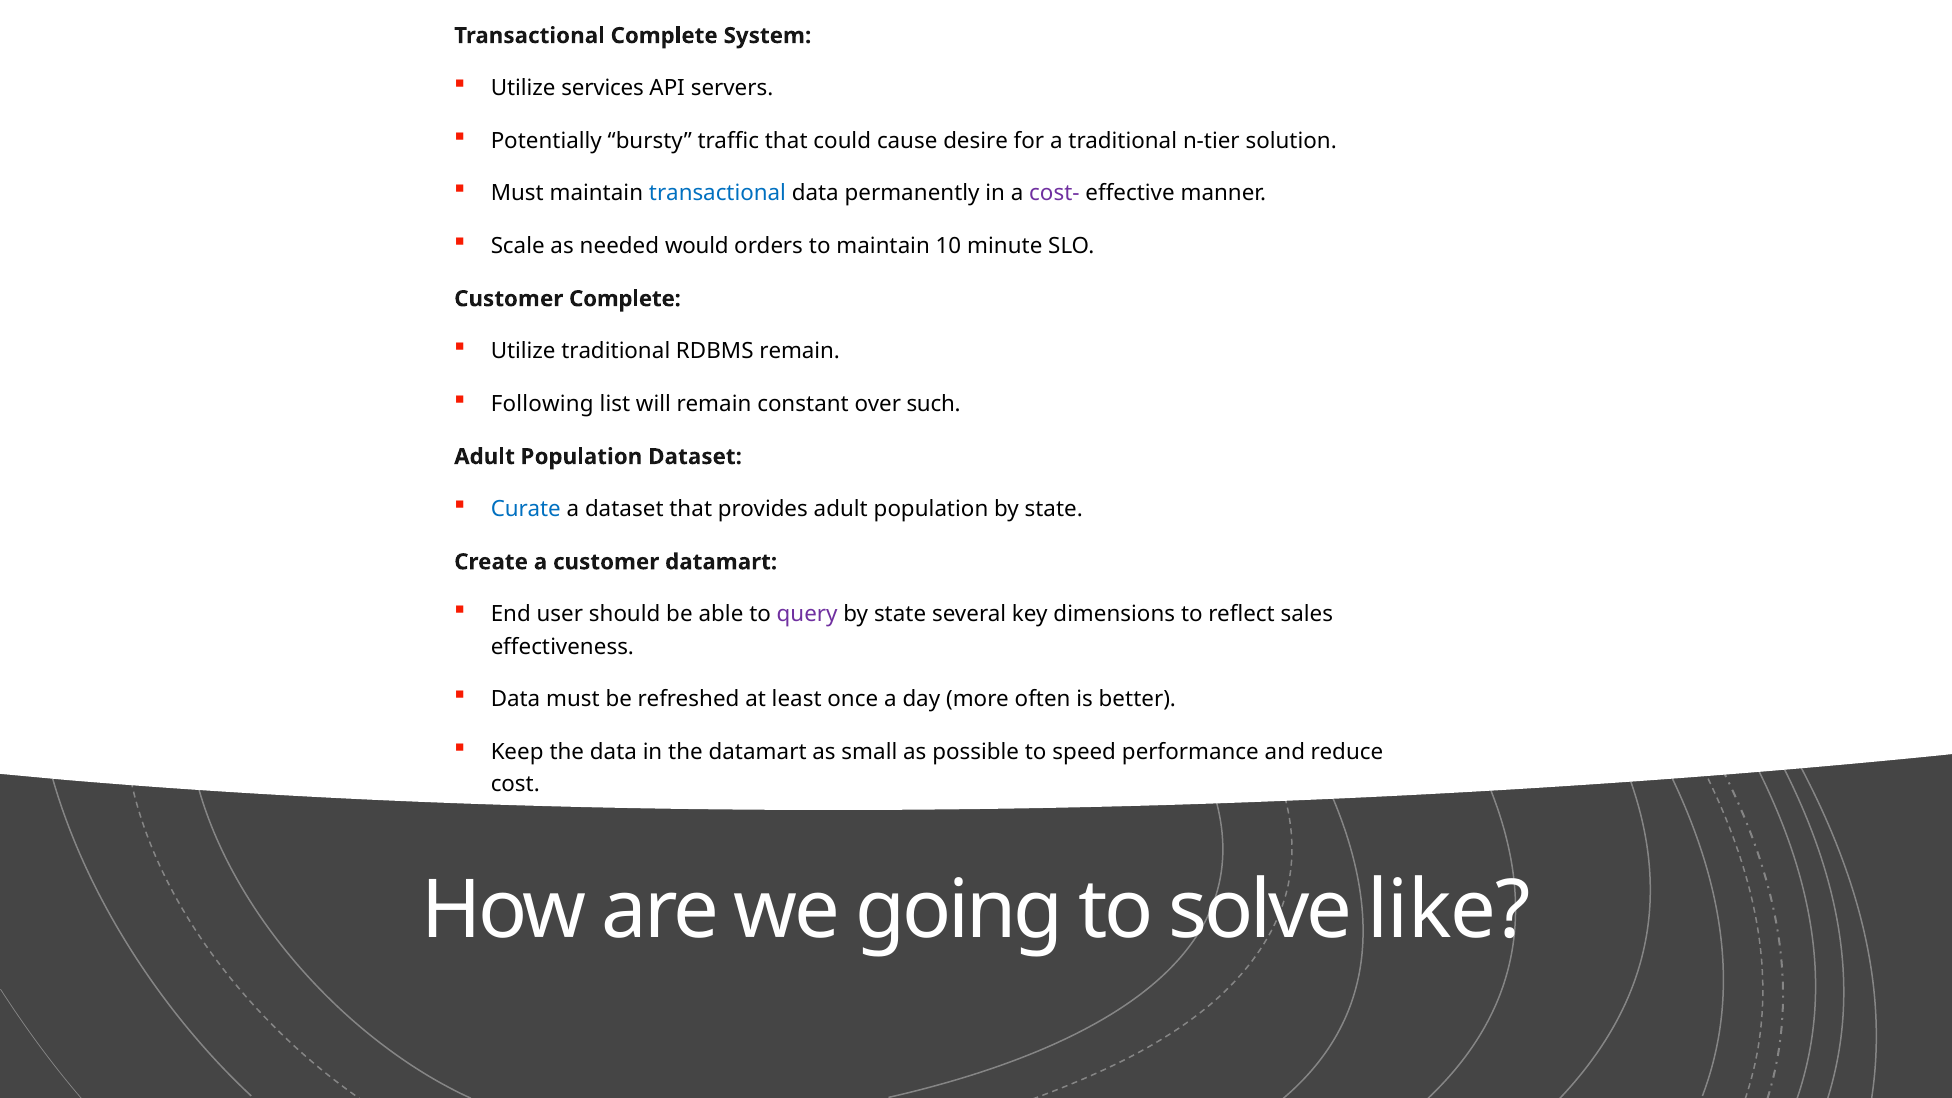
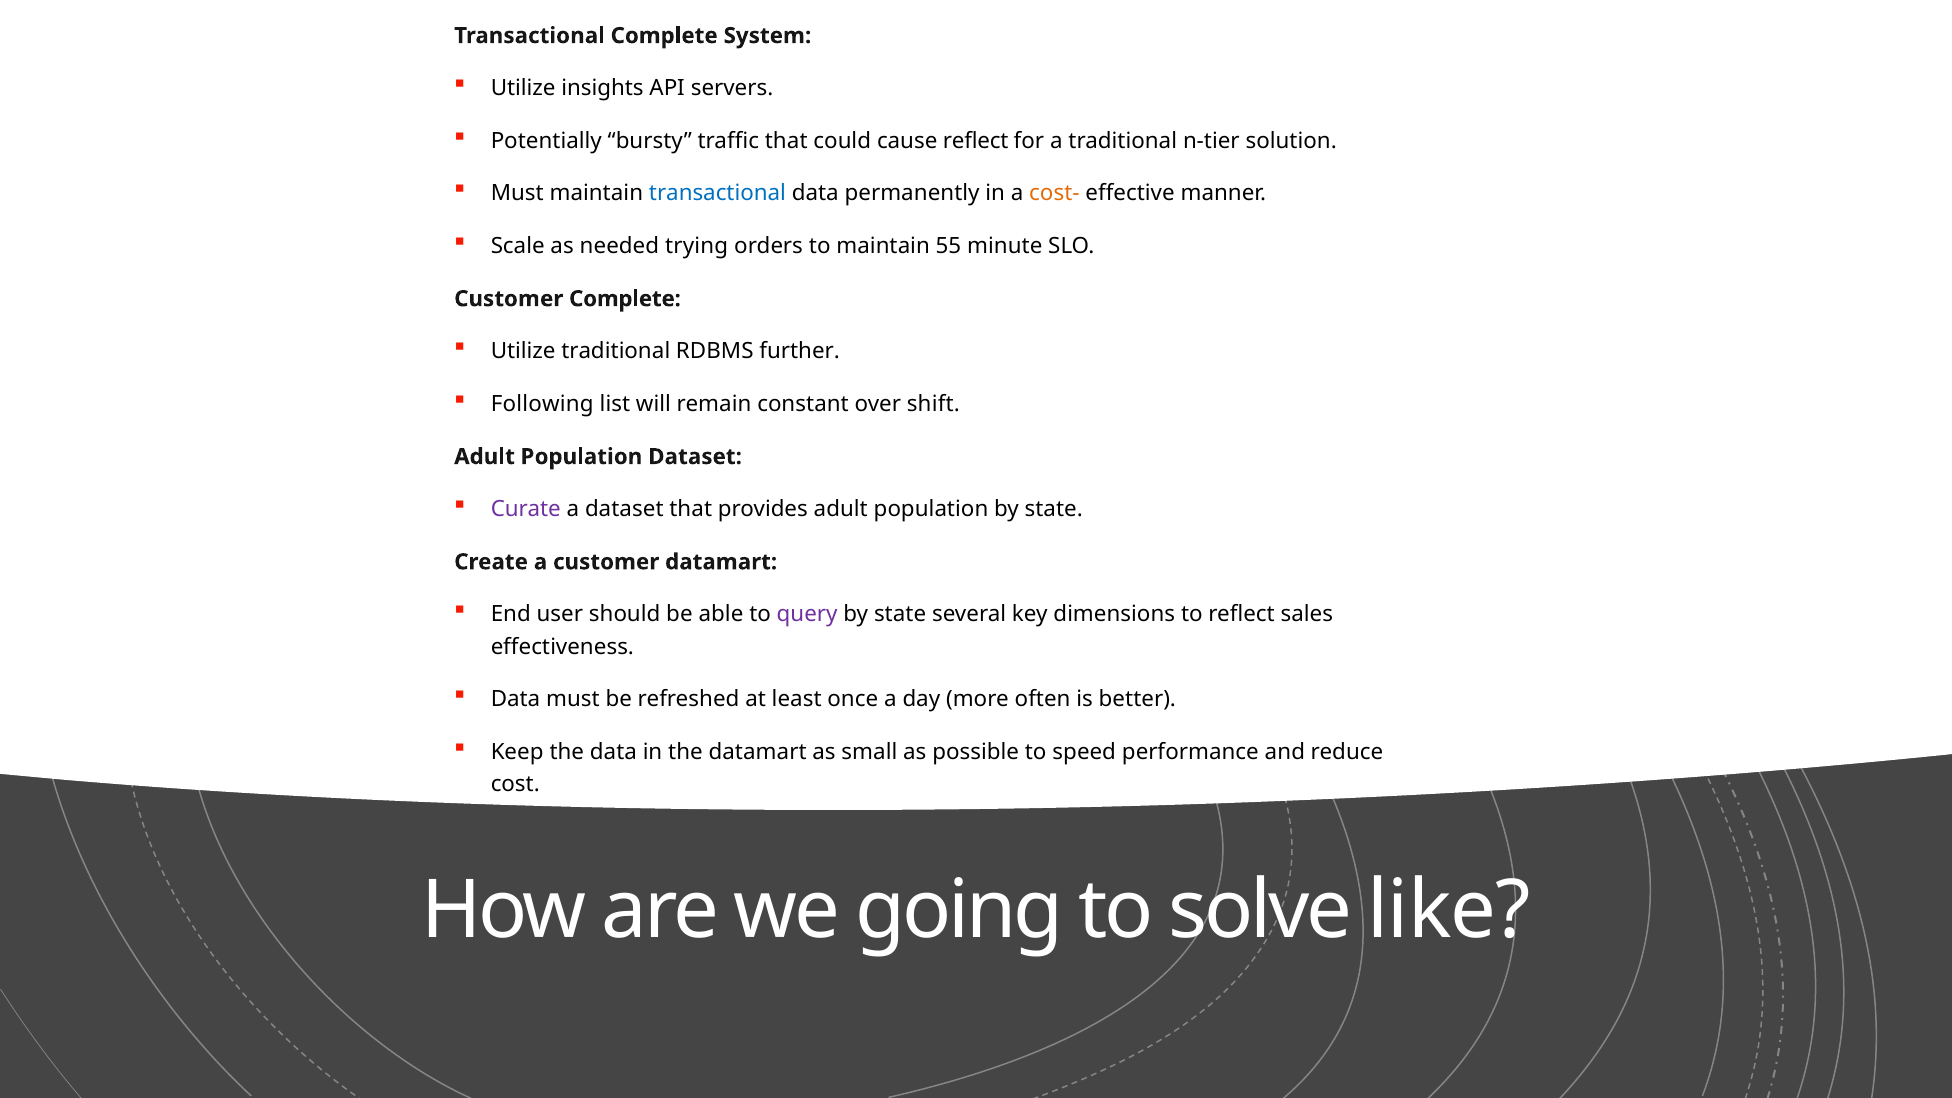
services: services -> insights (603, 88)
cause desire: desire -> reflect (976, 141)
cost- colour: purple -> orange (1054, 194)
would: would -> trying (697, 246)
10: 10 -> 55 (948, 246)
RDBMS remain: remain -> further (800, 351)
such: such -> shift (933, 404)
Curate colour: blue -> purple (526, 509)
